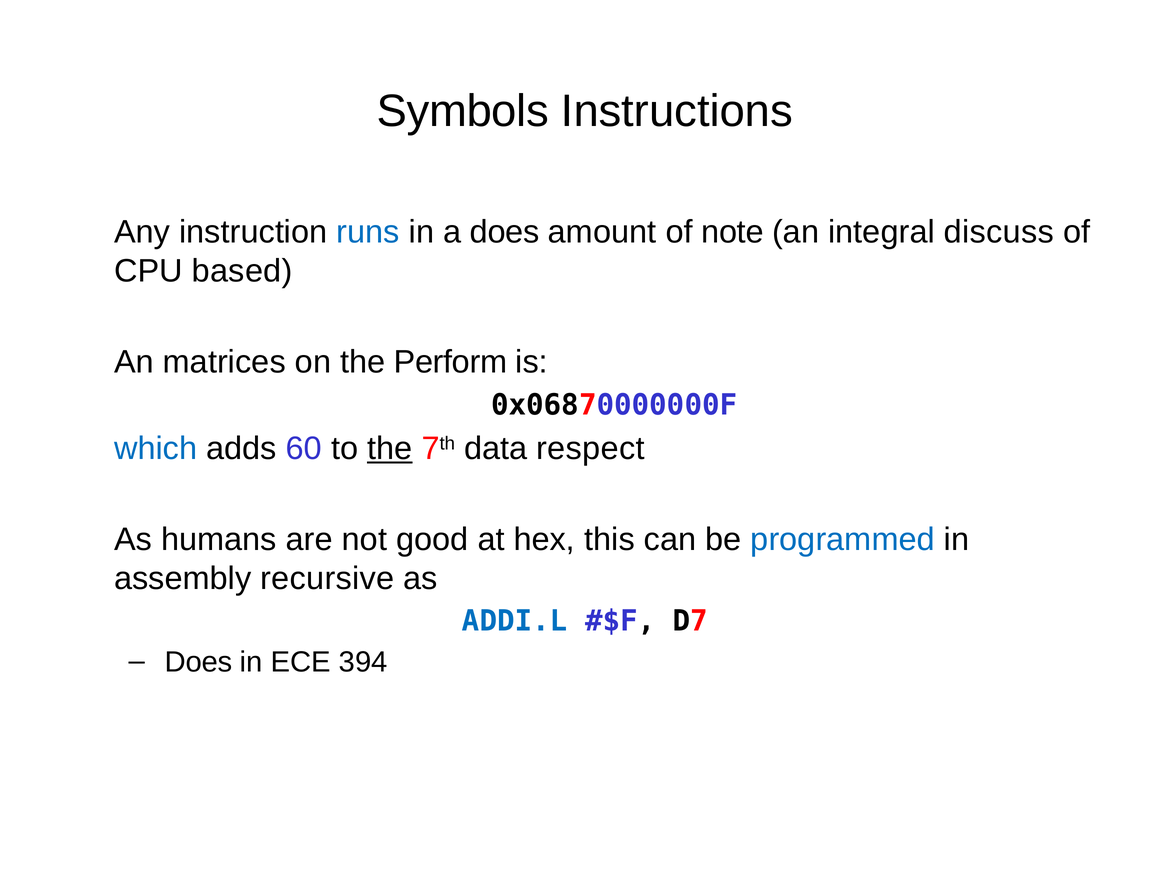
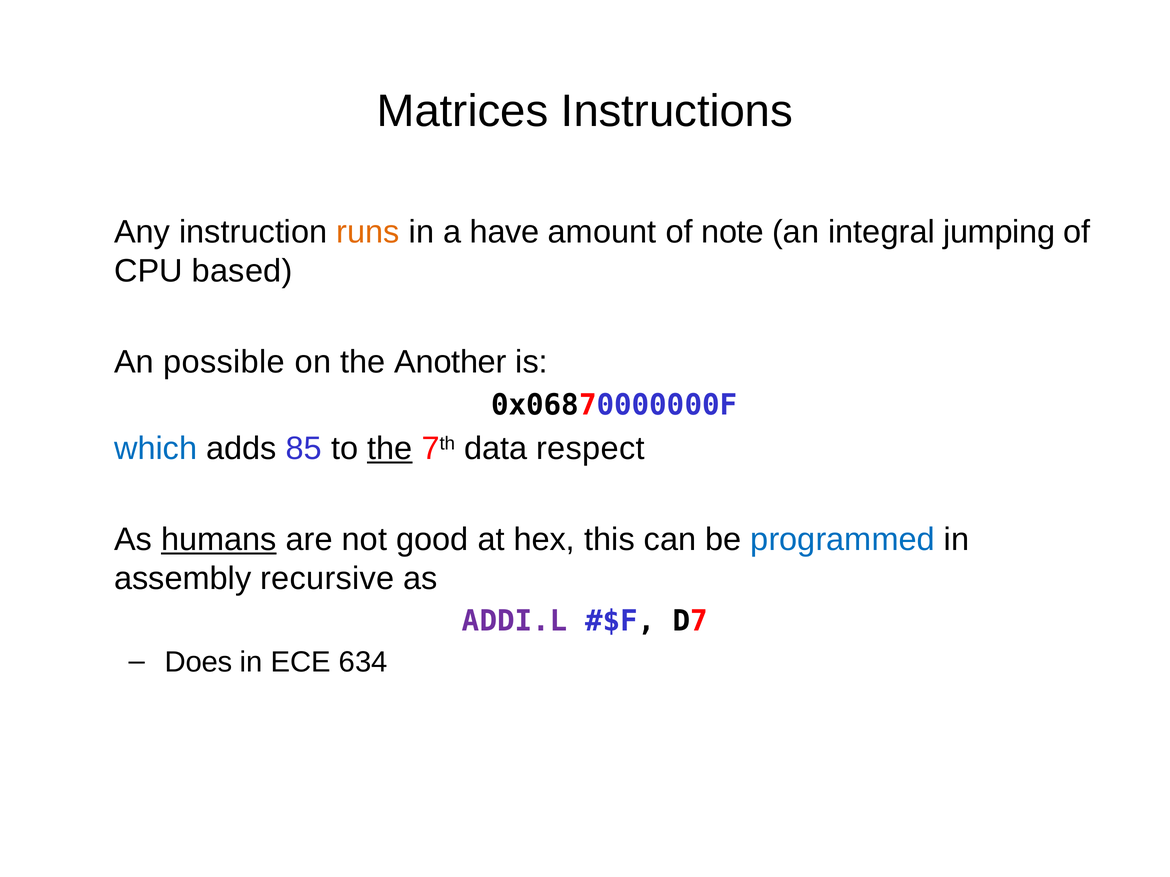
Symbols: Symbols -> Matrices (463, 111)
runs colour: blue -> orange (368, 232)
a does: does -> have (505, 232)
discuss: discuss -> jumping (999, 232)
matrices: matrices -> possible (224, 362)
Perform: Perform -> Another (450, 362)
60: 60 -> 85 (304, 449)
humans underline: none -> present (219, 540)
ADDI.L colour: blue -> purple (515, 622)
394: 394 -> 634 (363, 663)
